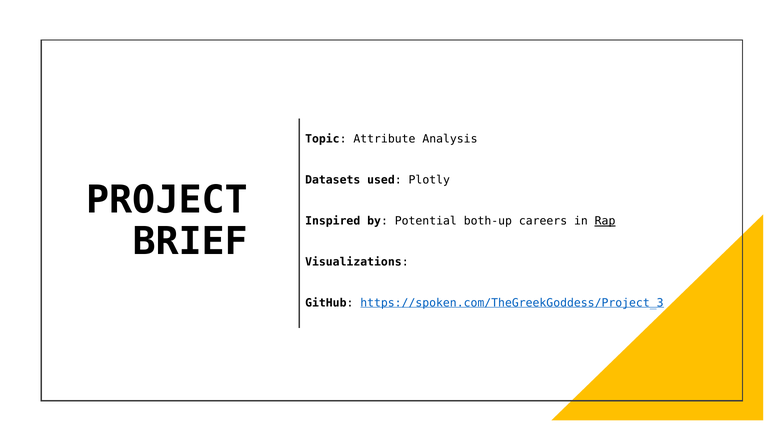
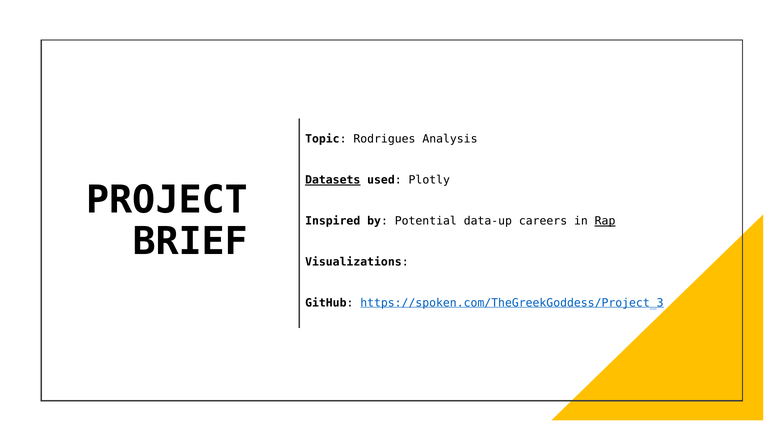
Attribute: Attribute -> Rodrigues (384, 139)
Datasets underline: none -> present (333, 180)
both-up: both-up -> data-up (488, 221)
